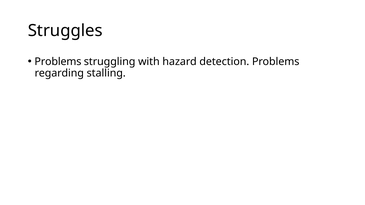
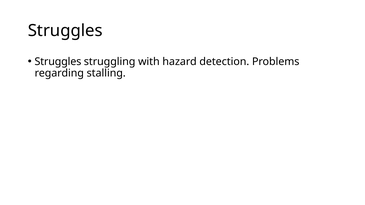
Problems: Problems -> Struggles (58, 62)
